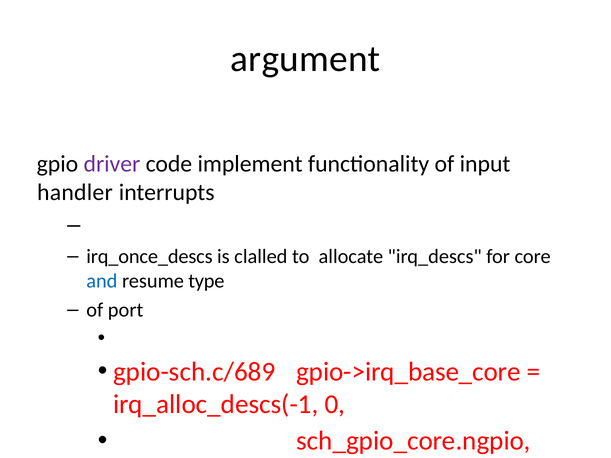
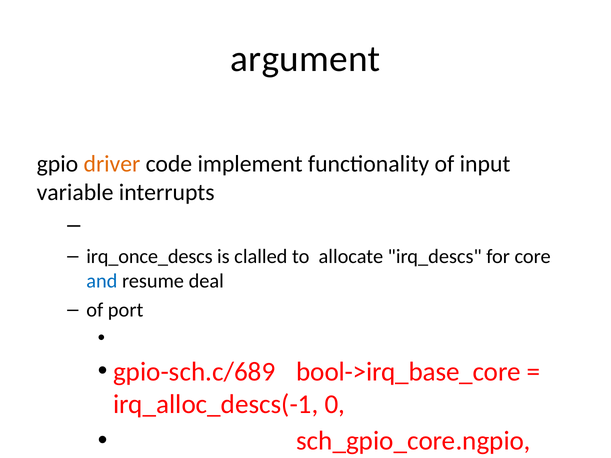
driver colour: purple -> orange (112, 164)
handler: handler -> variable (75, 192)
type: type -> deal (206, 281)
gpio->irq_base_core: gpio->irq_base_core -> bool->irq_base_core (409, 372)
